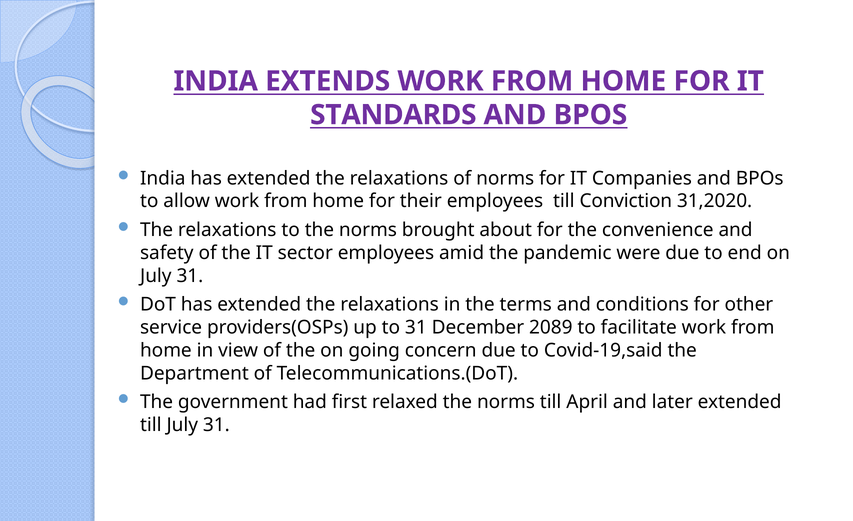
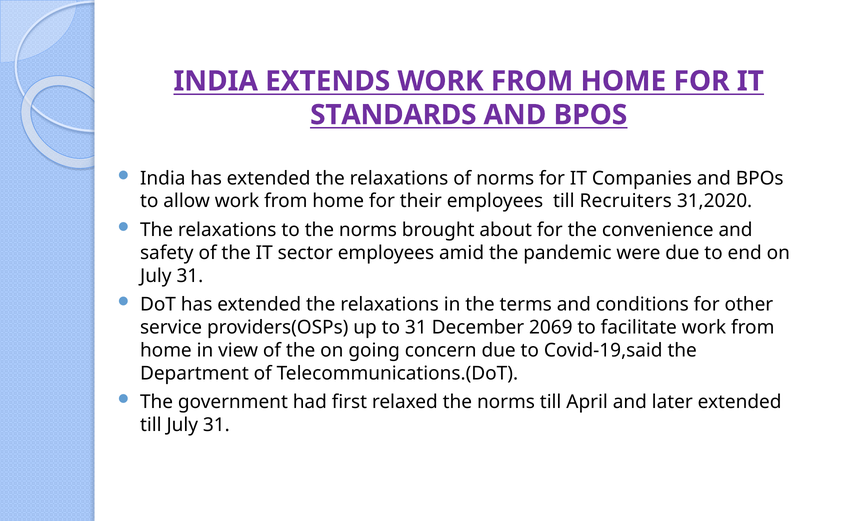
Conviction: Conviction -> Recruiters (626, 201)
2089: 2089 -> 2069 (551, 327)
